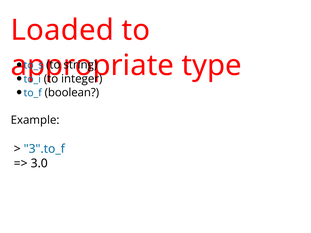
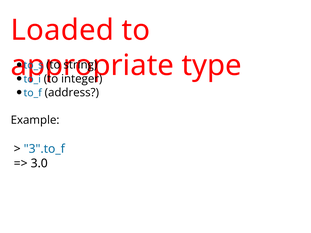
boolean: boolean -> address (72, 93)
